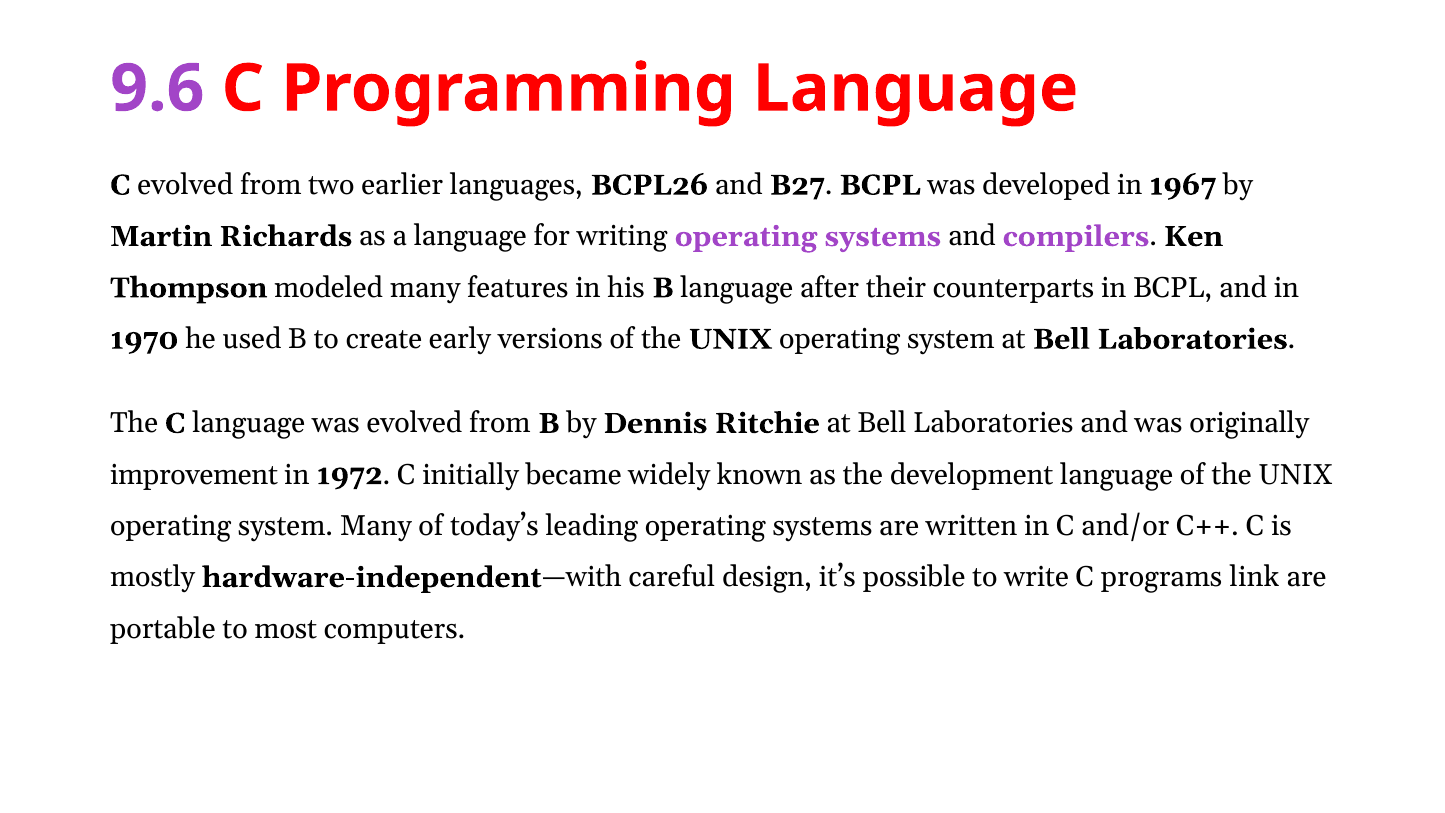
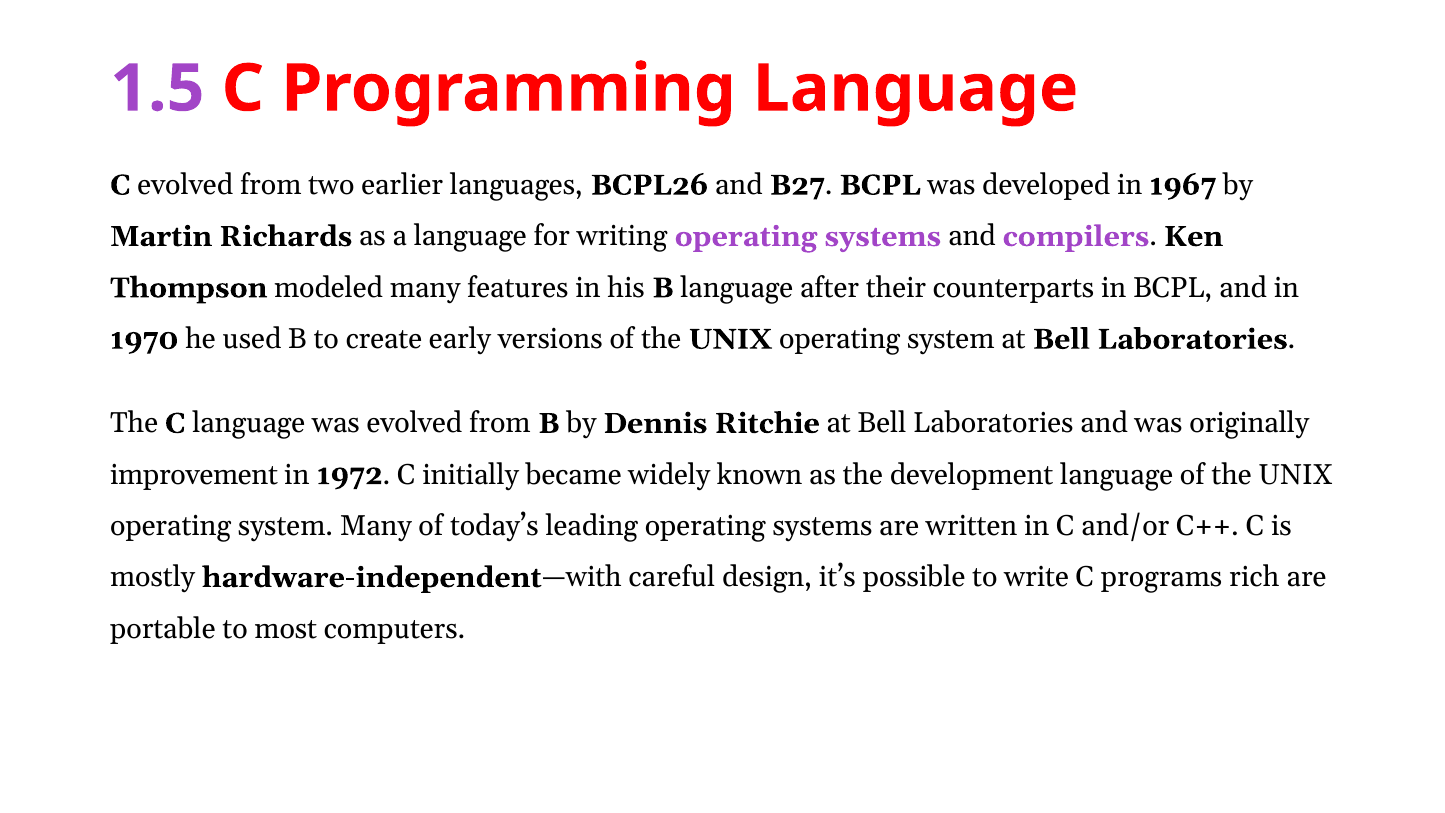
9.6: 9.6 -> 1.5 (157, 89)
link: link -> rich (1254, 577)
